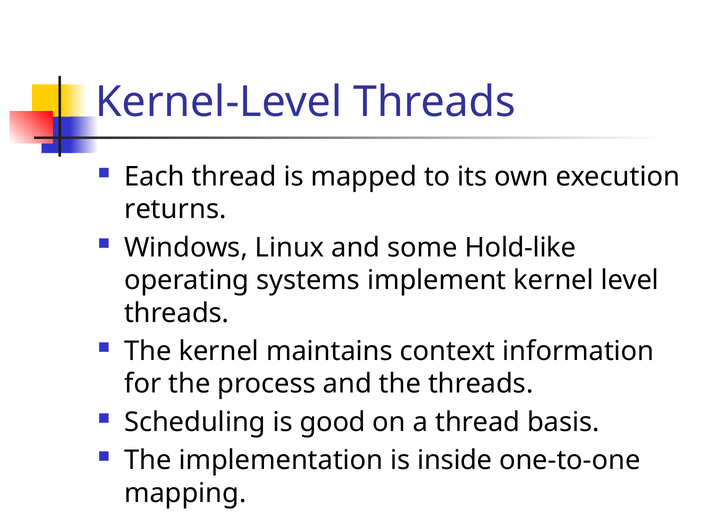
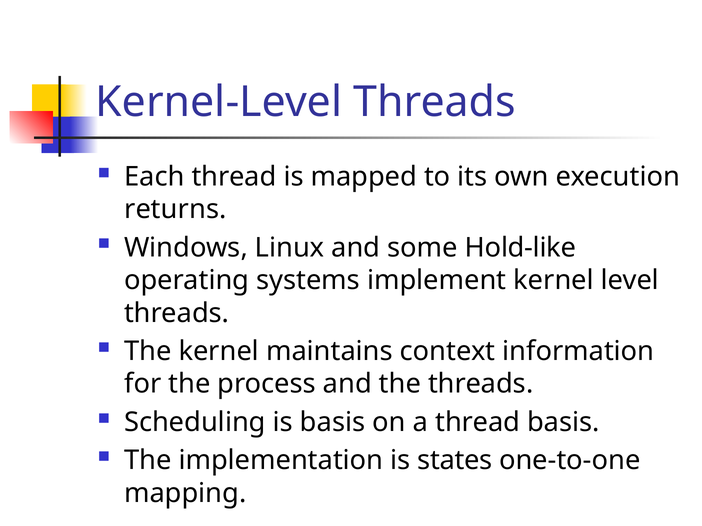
is good: good -> basis (333, 423)
inside: inside -> states (455, 461)
